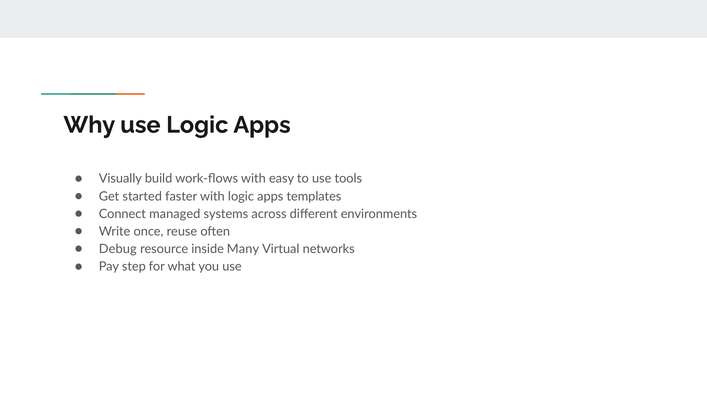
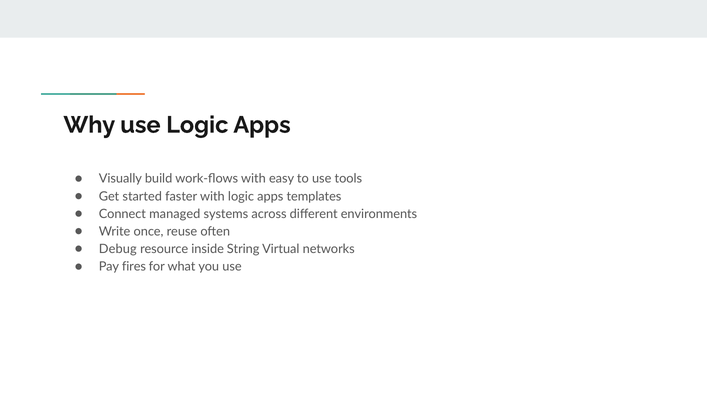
Many: Many -> String (243, 249)
step: step -> fires (134, 266)
